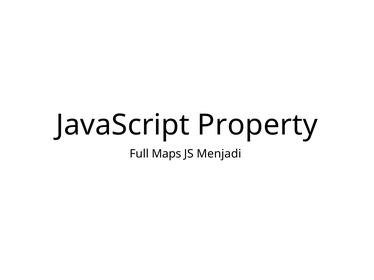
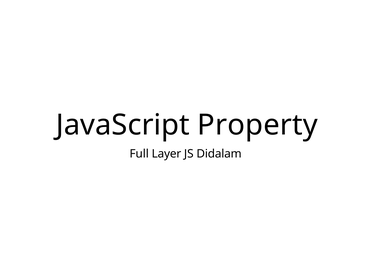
Maps: Maps -> Layer (166, 154)
Menjadi: Menjadi -> Didalam (219, 154)
